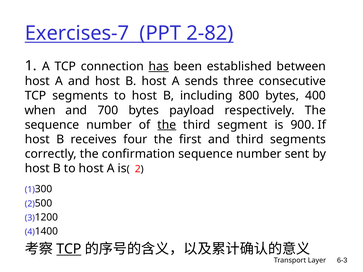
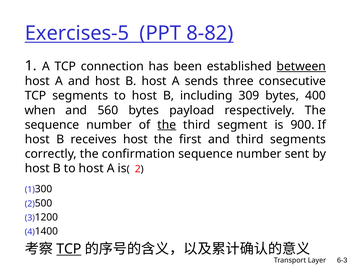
Exercises-7: Exercises-7 -> Exercises-5 (77, 33)
2-82: 2-82 -> 8-82 (210, 33)
has underline: present -> none (159, 66)
between underline: none -> present (301, 66)
800: 800 -> 309 (249, 96)
700: 700 -> 560 (108, 110)
receives four: four -> host (135, 139)
